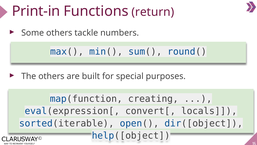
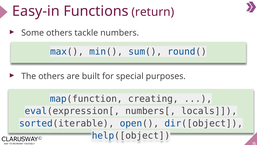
Print-in: Print-in -> Easy-in (36, 11)
convert[: convert[ -> numbers[ (150, 111)
